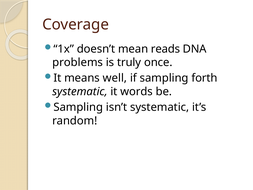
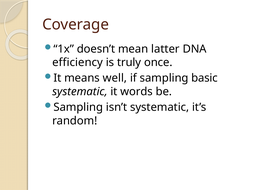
reads: reads -> latter (165, 49)
problems: problems -> efficiency (78, 62)
forth: forth -> basic (204, 78)
